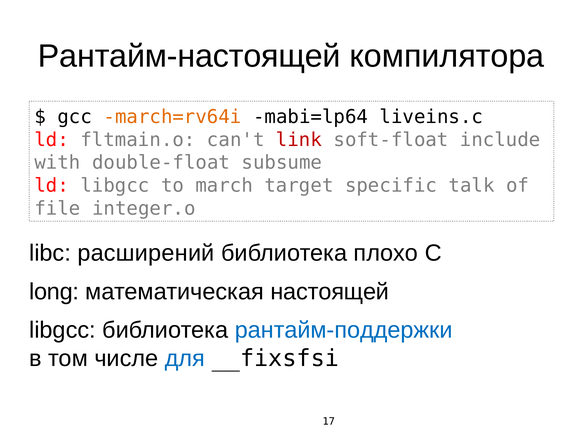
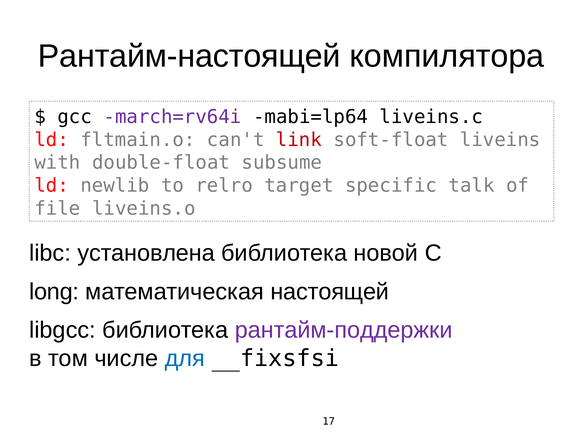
march=rv64i colour: orange -> purple (172, 117)
include: include -> liveins (500, 140)
ld libgcc: libgcc -> newlib (115, 186)
march: march -> relro (224, 186)
integer.o: integer.o -> liveins.o (144, 208)
расширений: расширений -> установлена (146, 253)
плохо: плохо -> новой (386, 253)
рантайм-поддержки colour: blue -> purple (344, 330)
